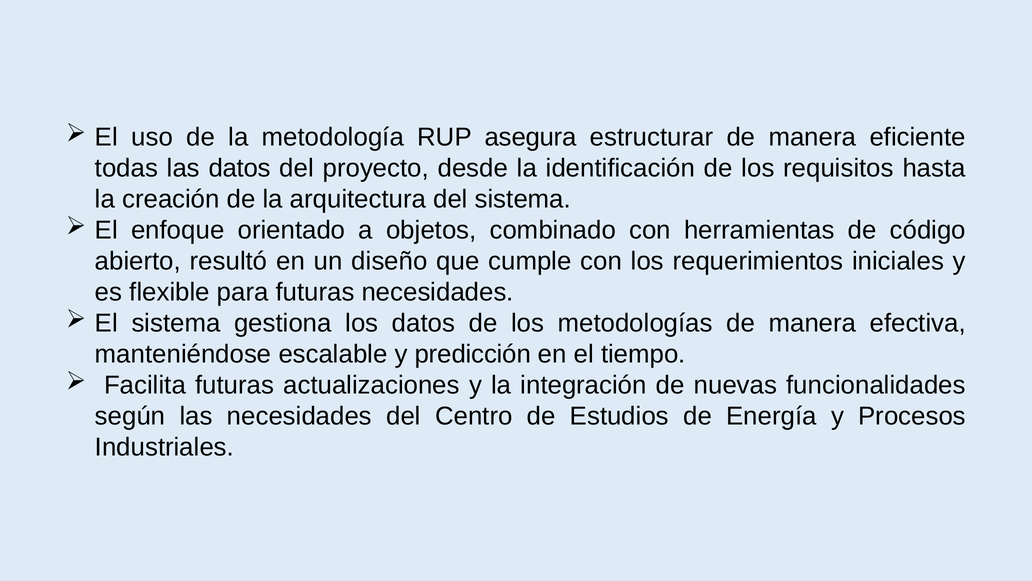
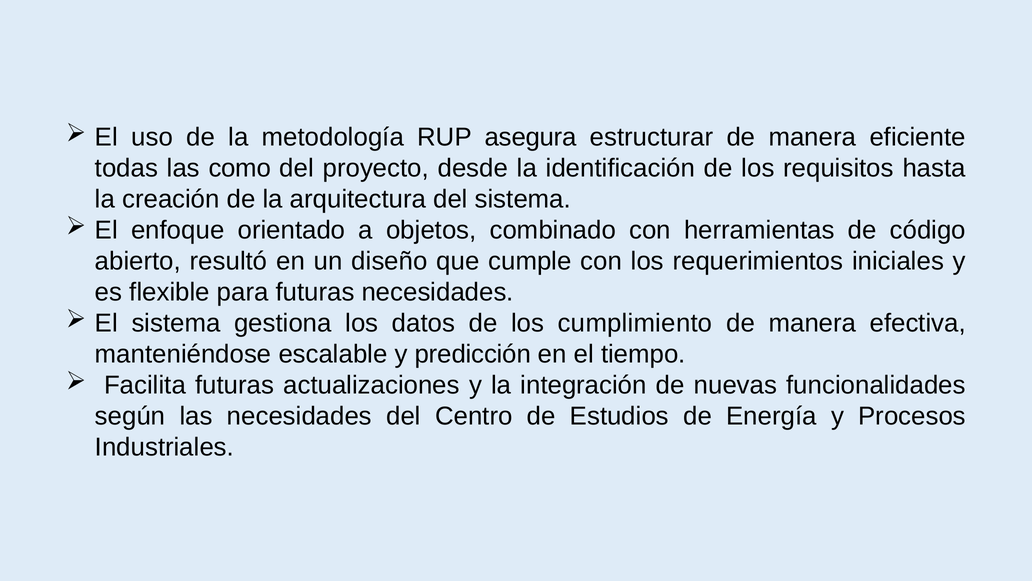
las datos: datos -> como (240, 168)
metodologías: metodologías -> cumplimiento (635, 323)
